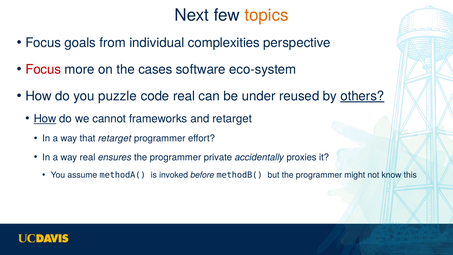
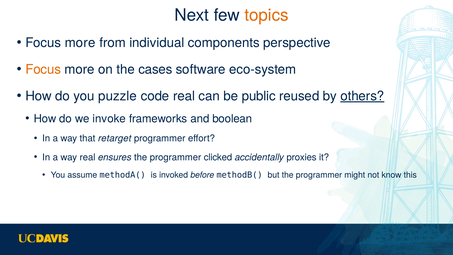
goals: goals -> more (80, 43)
complexities: complexities -> components (224, 43)
Focus colour: red -> orange (43, 69)
under: under -> public (259, 96)
How underline: present -> none (45, 119)
cannot: cannot -> invoke (109, 119)
and retarget: retarget -> boolean (232, 119)
private: private -> clicked (218, 157)
